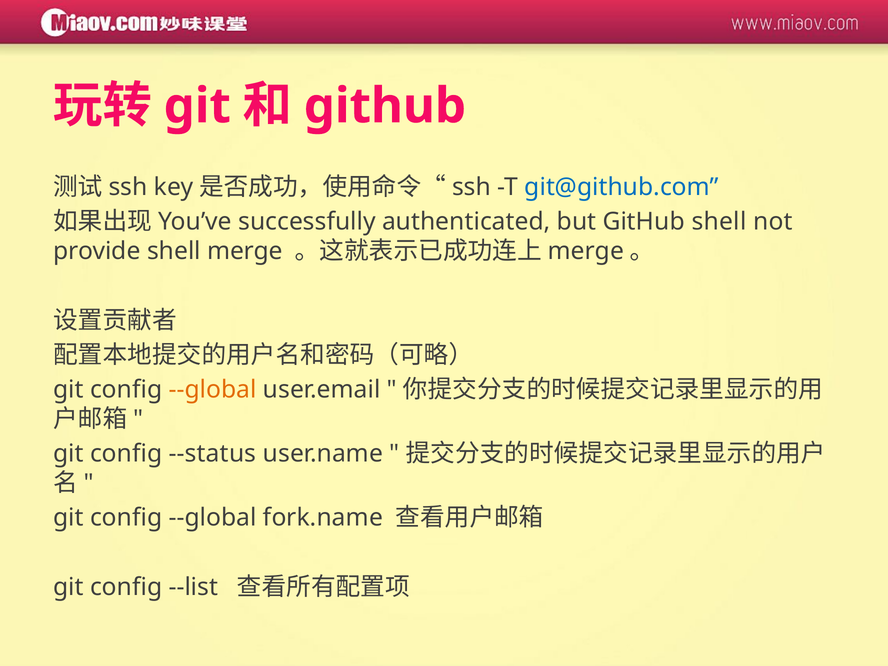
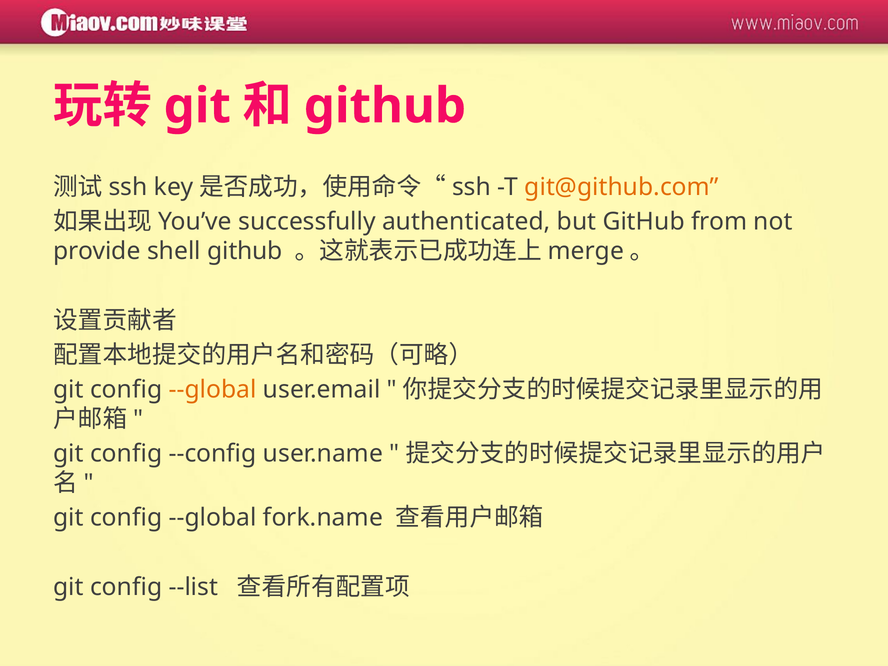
git@github.com colour: blue -> orange (622, 187)
GitHub shell: shell -> from (719, 222)
shell merge: merge -> github (245, 251)
--status: --status -> --config (213, 454)
